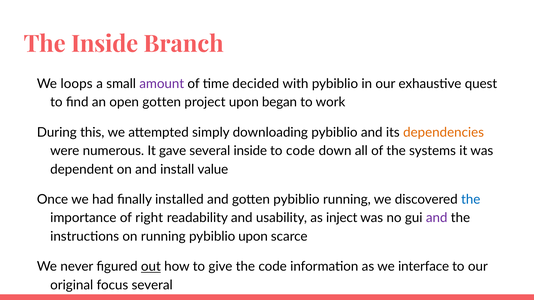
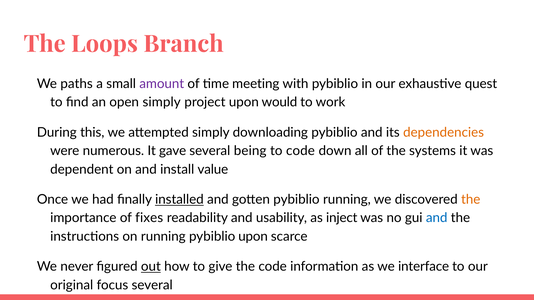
The Inside: Inside -> Loops (105, 44)
loops: loops -> paths (77, 84)
decided: decided -> meeting (256, 84)
open gotten: gotten -> simply (162, 102)
began: began -> would (279, 102)
several inside: inside -> being (250, 151)
installed underline: none -> present (179, 200)
the colour: blue -> orange (471, 200)
right: right -> fixes (149, 218)
and colour: purple -> blue (437, 218)
